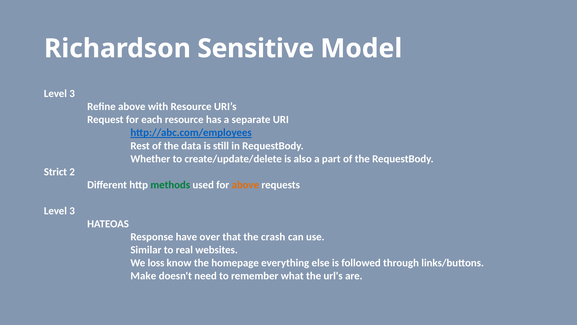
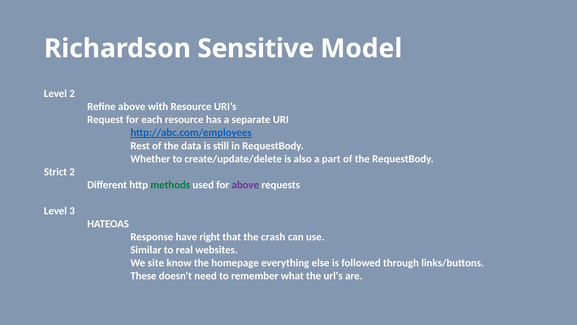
3: 3 -> 2 (72, 94)
above colour: orange -> purple (245, 185)
over: over -> right (210, 237)
loss: loss -> site (156, 263)
Make: Make -> These (143, 276)
